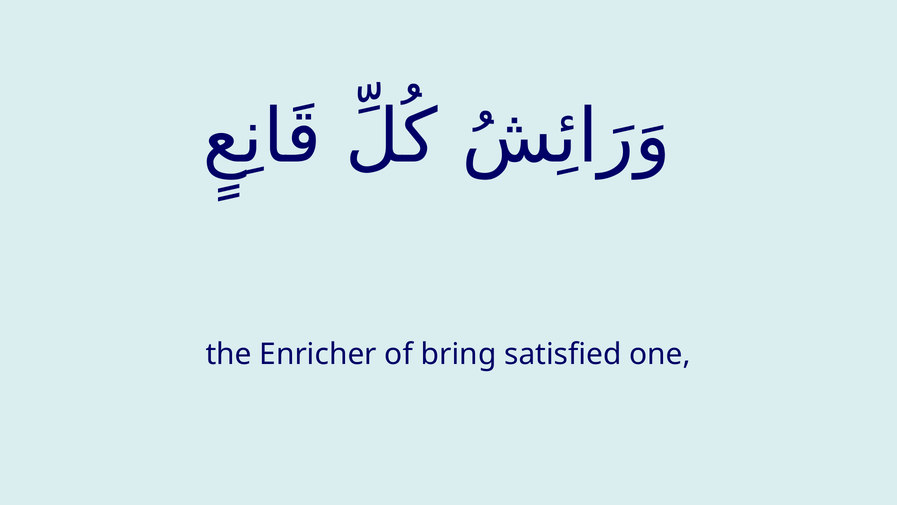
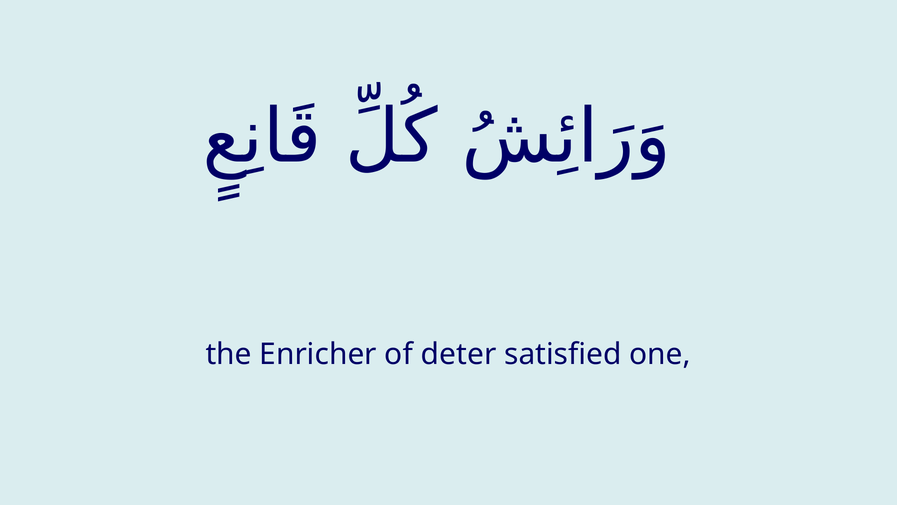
bring: bring -> deter (459, 354)
